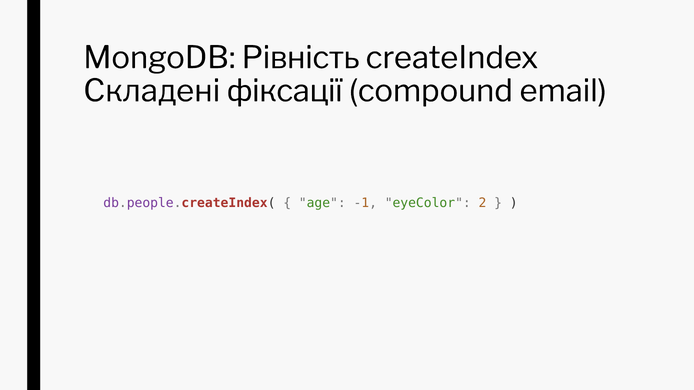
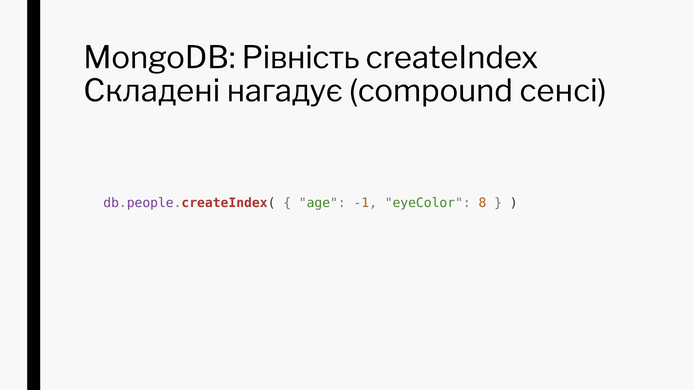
фіксації: фіксації -> нагадує (285, 91)
email: email -> сенсі (563, 91)
2: 2 -> 8 (483, 203)
